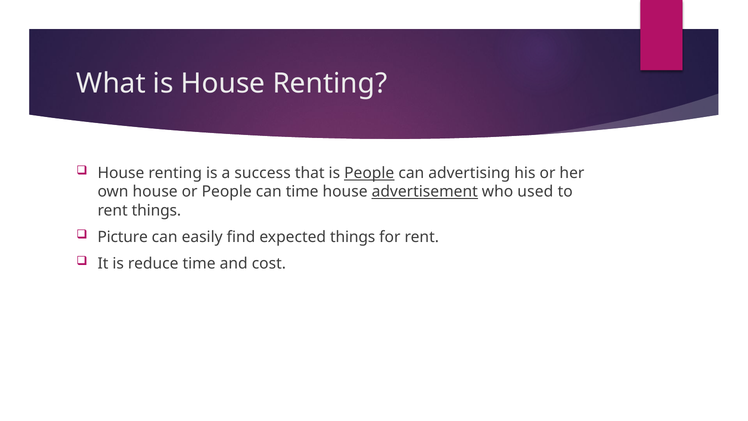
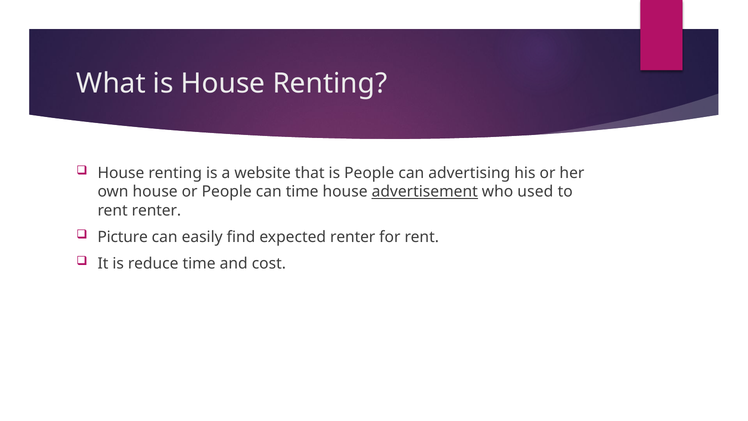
success: success -> website (263, 173)
People underline: present -> none (369, 173)
rent things: things -> renter (156, 210)
expected things: things -> renter (353, 237)
